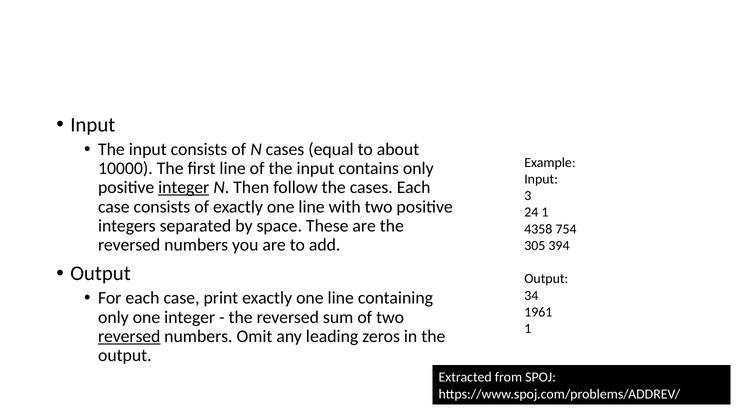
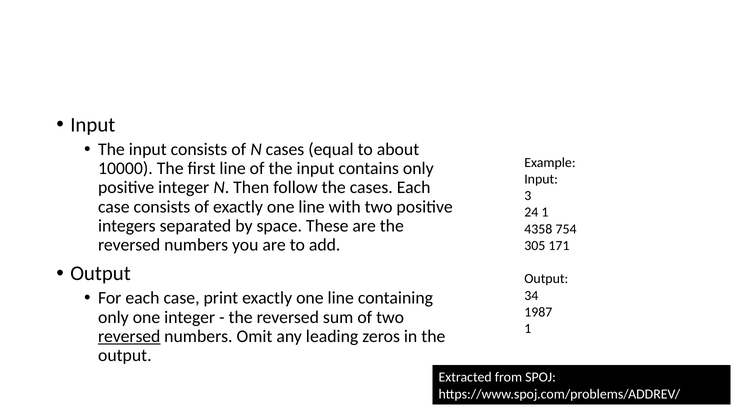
integer underline: present -> none (184, 188)
394: 394 -> 171 (559, 246)
1961: 1961 -> 1987 (538, 312)
